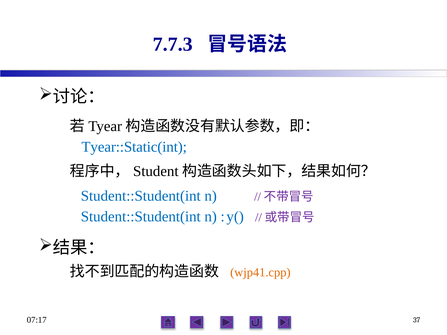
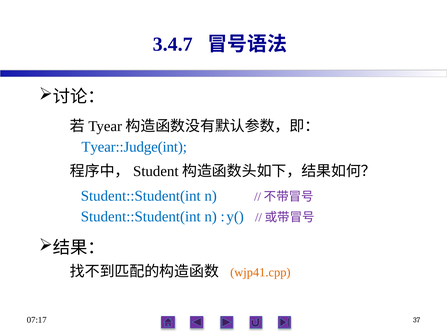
7.7.3: 7.7.3 -> 3.4.7 (173, 44)
Tyear::Static(int: Tyear::Static(int -> Tyear::Judge(int (134, 147)
